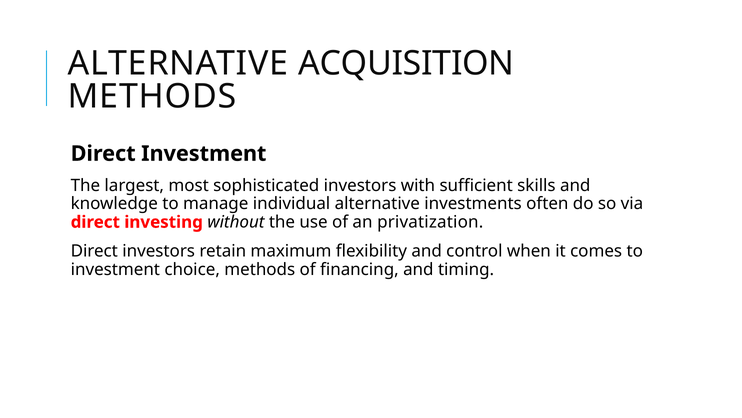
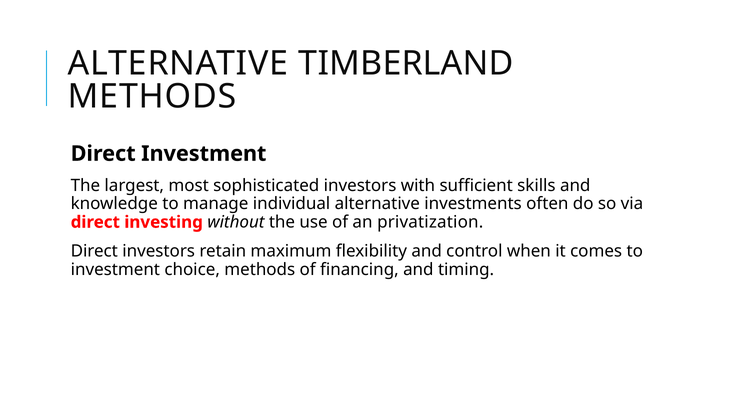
ACQUISITION: ACQUISITION -> TIMBERLAND (406, 63)
